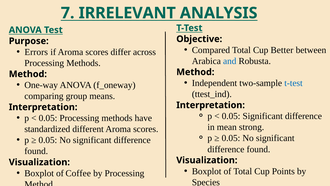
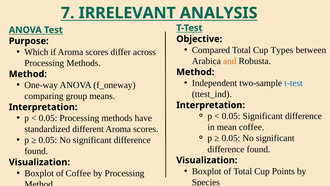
Better: Better -> Types (282, 50)
Errors: Errors -> Which (36, 52)
and colour: blue -> orange (230, 61)
mean strong: strong -> coffee (252, 127)
